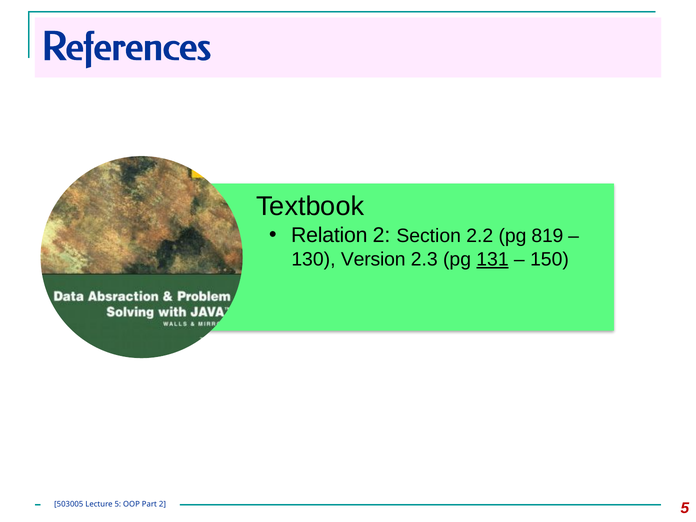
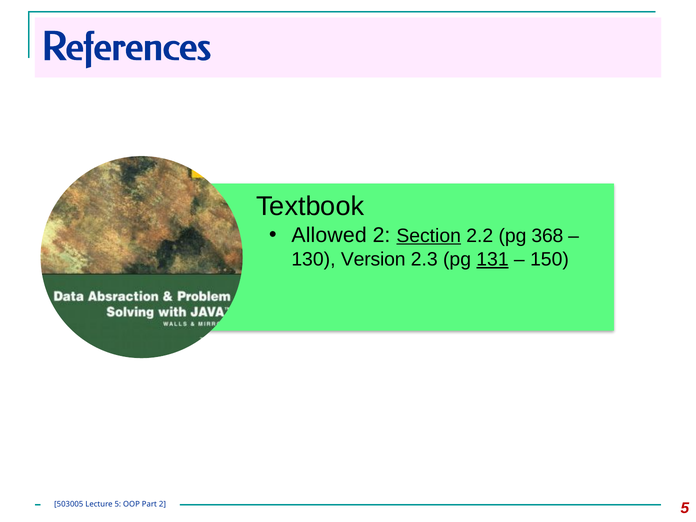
Relation: Relation -> Allowed (329, 235)
Section underline: none -> present (429, 236)
819: 819 -> 368 (547, 236)
